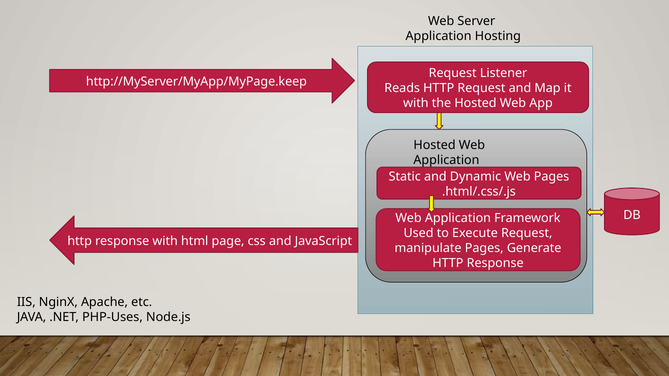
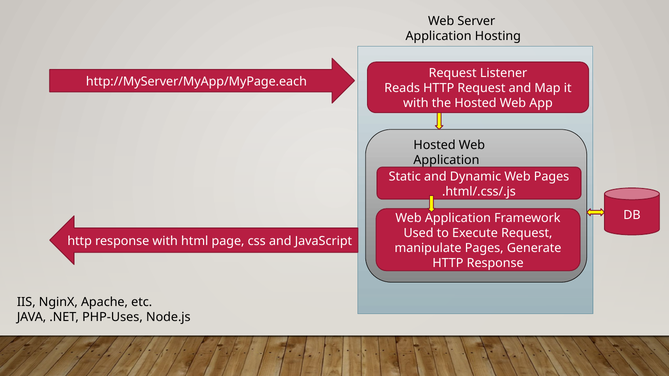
http://MyServer/MyApp/MyPage.keep: http://MyServer/MyApp/MyPage.keep -> http://MyServer/MyApp/MyPage.each (196, 82)
